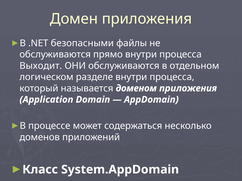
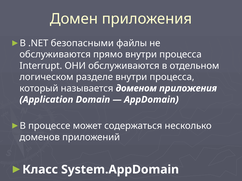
Выходит: Выходит -> Interrupt (41, 66)
